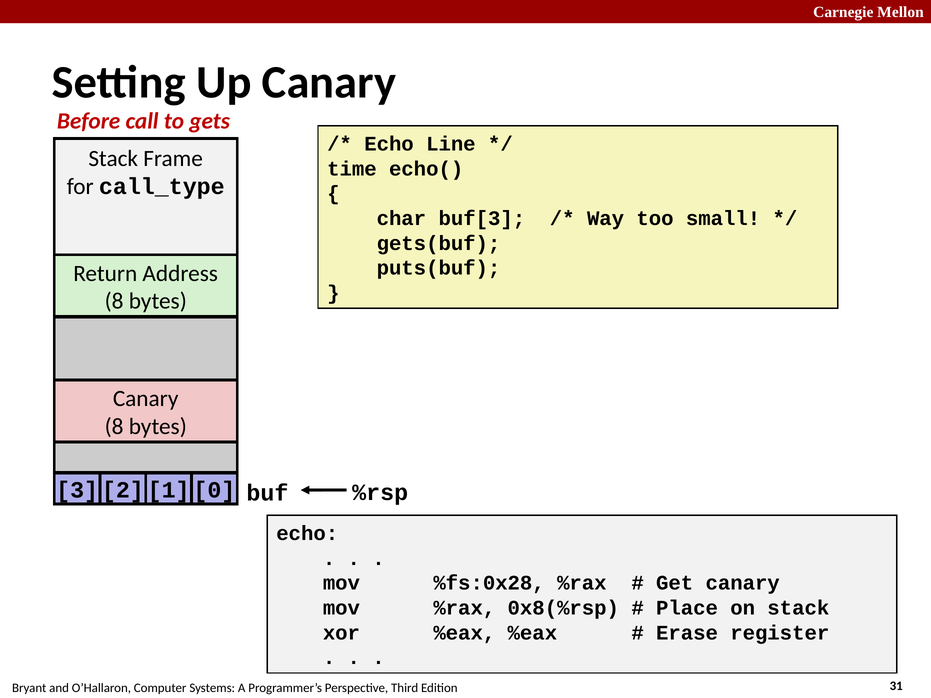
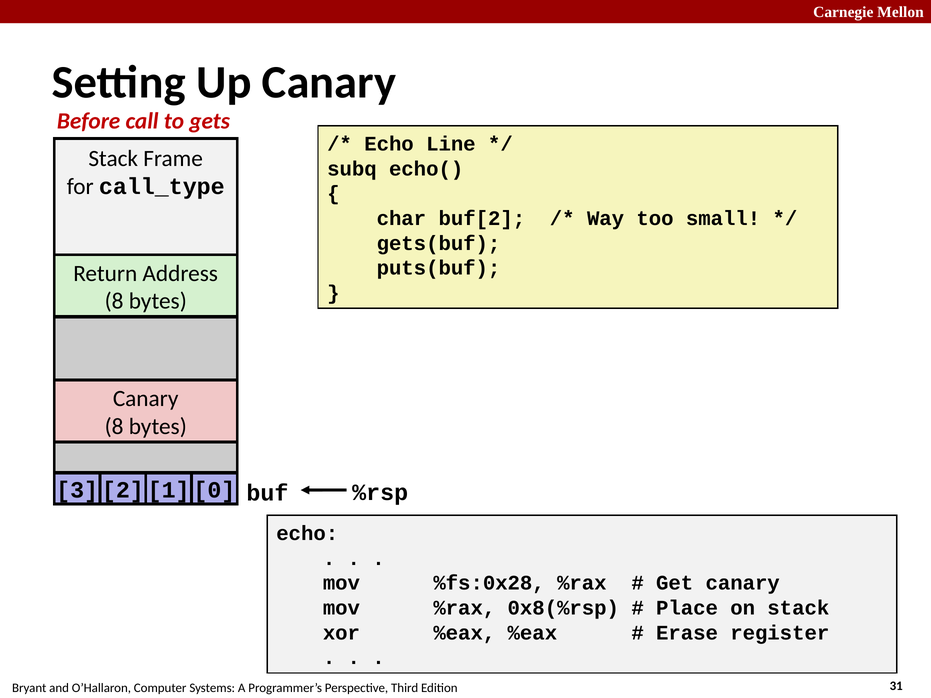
time: time -> subq (352, 169)
buf[3: buf[3 -> buf[2 (482, 219)
